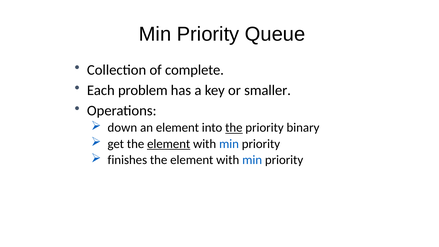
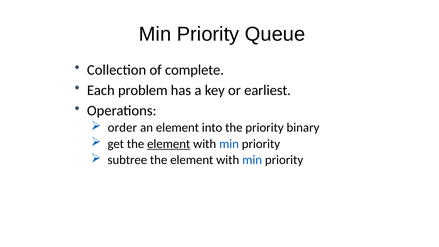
smaller: smaller -> earliest (268, 90)
down: down -> order (122, 128)
the underline: present -> none (234, 128)
finishes: finishes -> subtree (127, 160)
